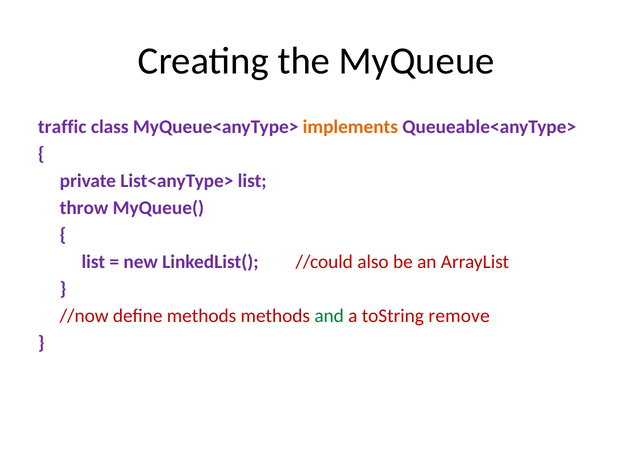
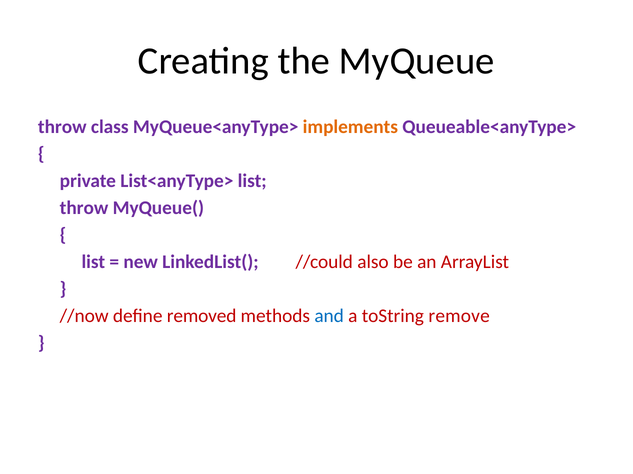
traffic: traffic -> throw (62, 127)
define methods: methods -> removed (202, 316)
and colour: green -> blue (329, 316)
